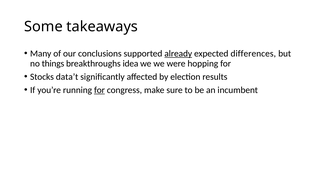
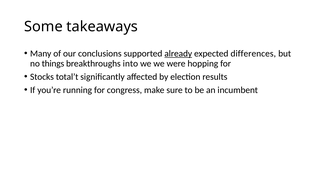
idea: idea -> into (130, 64)
data’t: data’t -> total’t (67, 77)
for underline: present -> none (100, 90)
